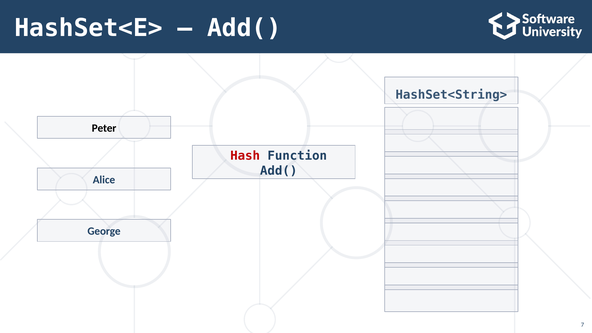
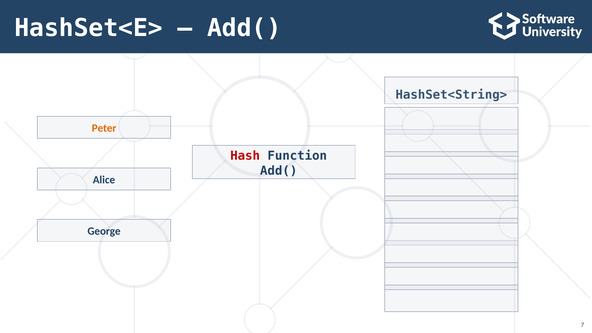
Peter colour: black -> orange (104, 128)
